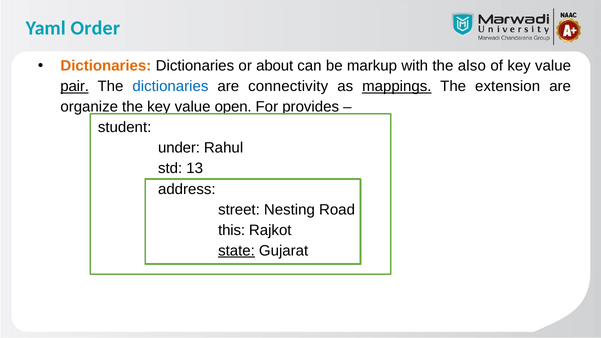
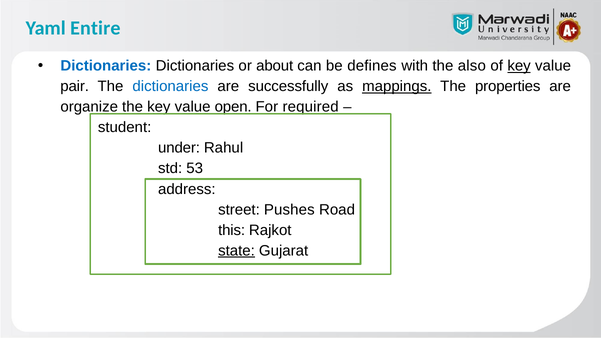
Order: Order -> Entire (95, 28)
Dictionaries colour: orange -> blue (106, 66)
markup: markup -> defines (372, 66)
key underline: none -> present (519, 66)
pair underline: present -> none (75, 86)
connectivity: connectivity -> successfully (288, 86)
extension: extension -> properties (508, 86)
provides: provides -> required (311, 107)
13: 13 -> 53 (195, 169)
Nesting: Nesting -> Pushes (289, 210)
